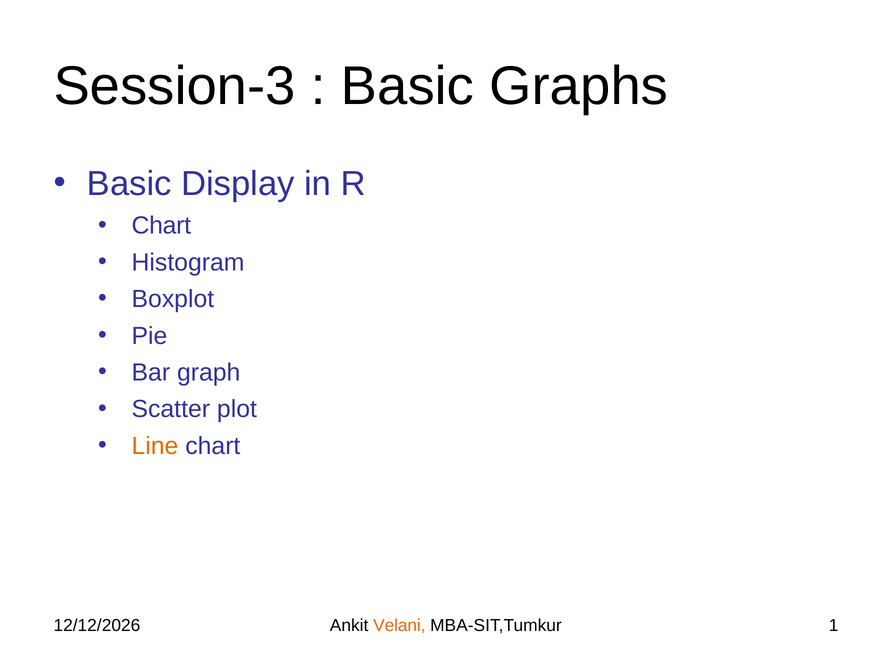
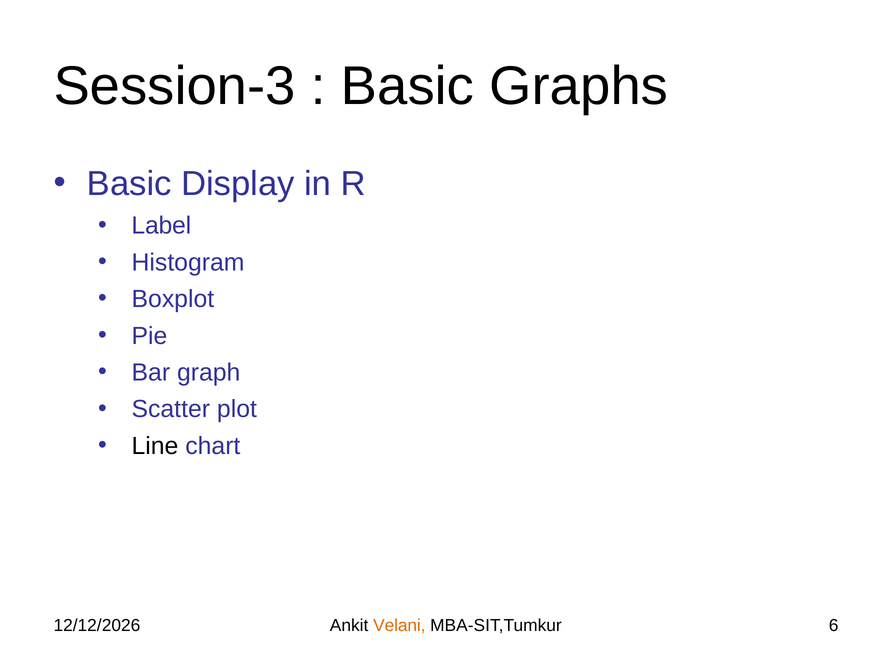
Chart: Chart -> Label (161, 226)
Line colour: orange -> black (155, 446)
1: 1 -> 6 (834, 625)
